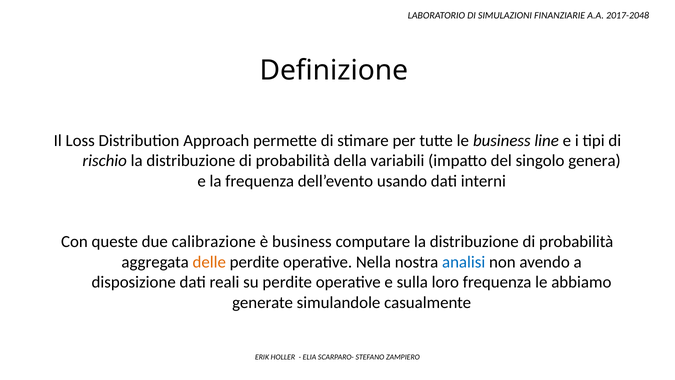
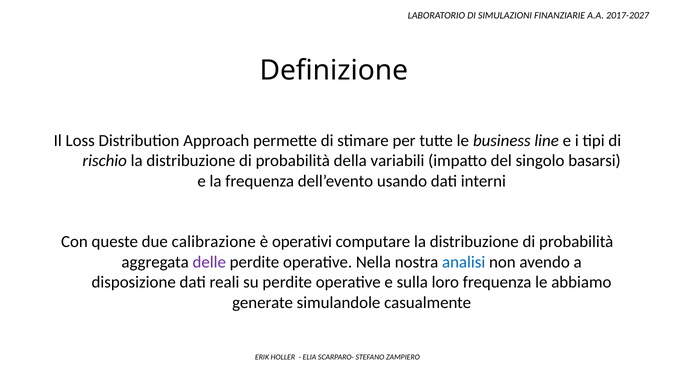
2017-2048: 2017-2048 -> 2017-2027 (628, 15)
genera: genera -> basarsi (594, 161)
è business: business -> operativi (302, 242)
delle colour: orange -> purple (209, 262)
